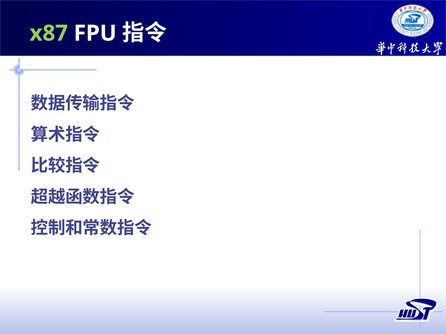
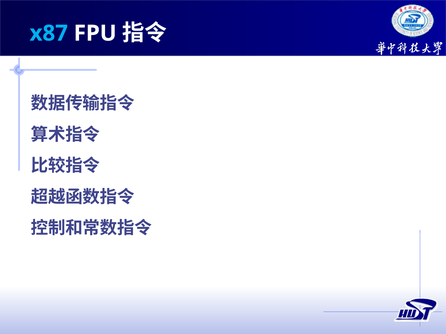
x87 colour: light green -> light blue (49, 33)
